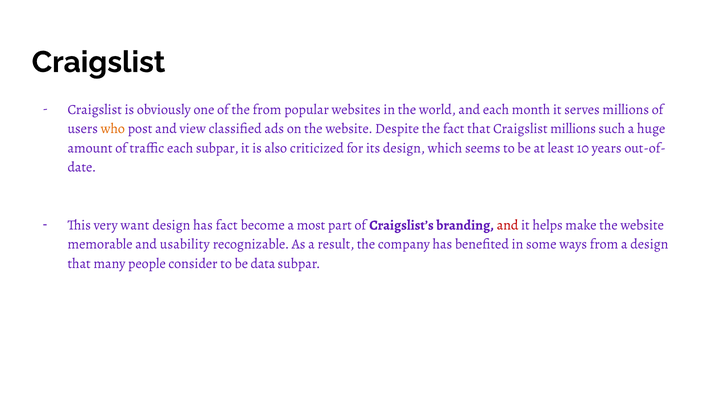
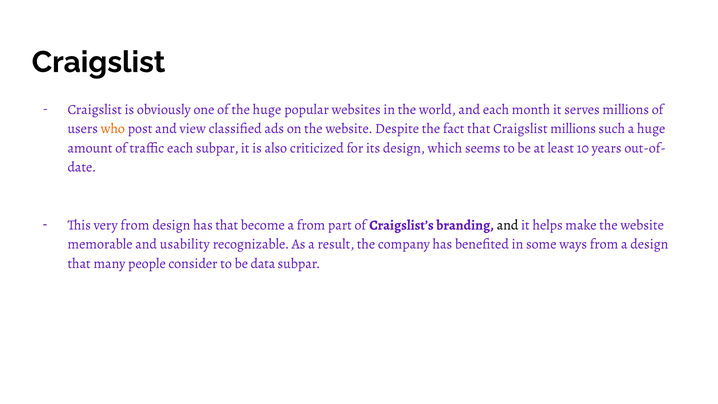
the from: from -> huge (267, 110)
very want: want -> from (135, 225)
has fact: fact -> that (227, 225)
a most: most -> from (311, 225)
and colour: red -> black (508, 225)
